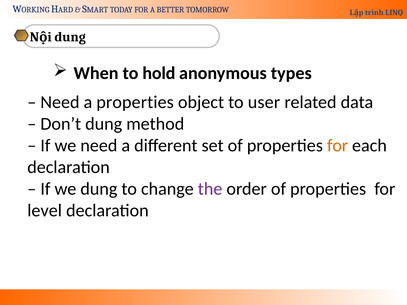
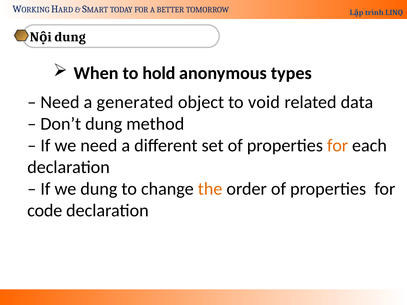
a properties: properties -> generated (135, 102)
user: user -> void (264, 102)
the colour: purple -> orange (210, 189)
level: level -> code (45, 211)
